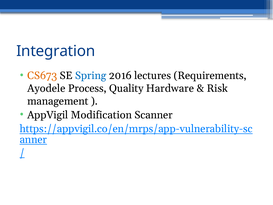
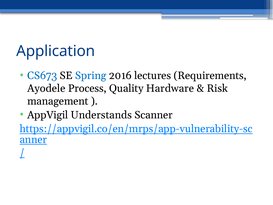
Integration: Integration -> Application (56, 51)
CS673 colour: orange -> blue (42, 76)
Modification: Modification -> Understands (101, 115)
